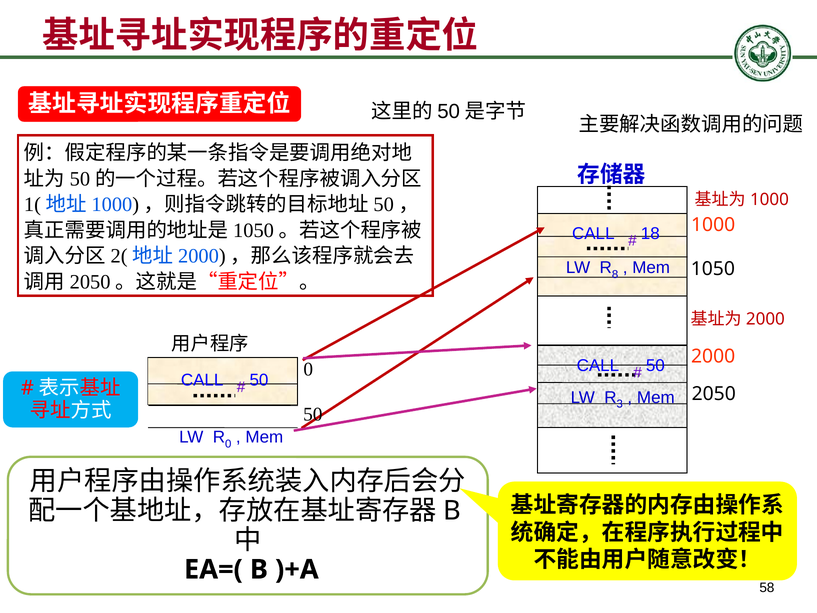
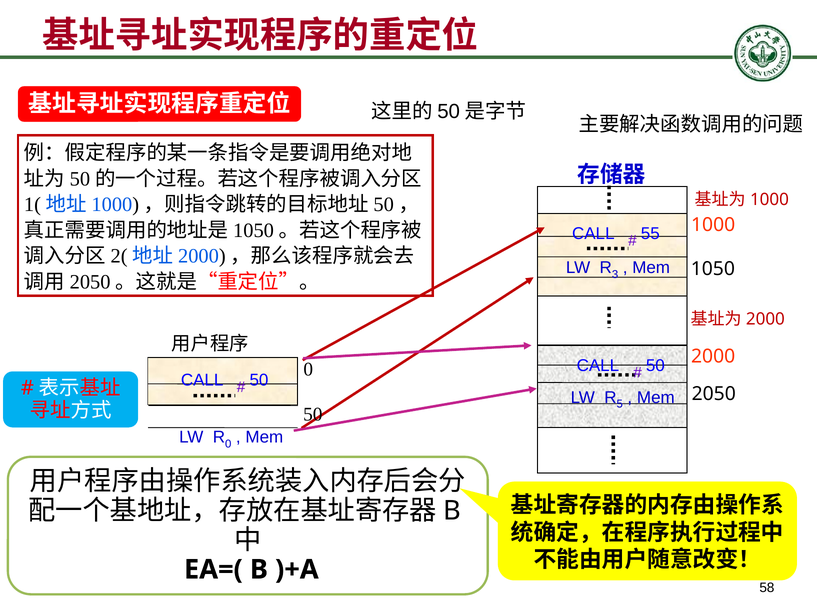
18: 18 -> 55 (650, 234)
8: 8 -> 3 (615, 274)
3: 3 -> 5 (620, 404)
